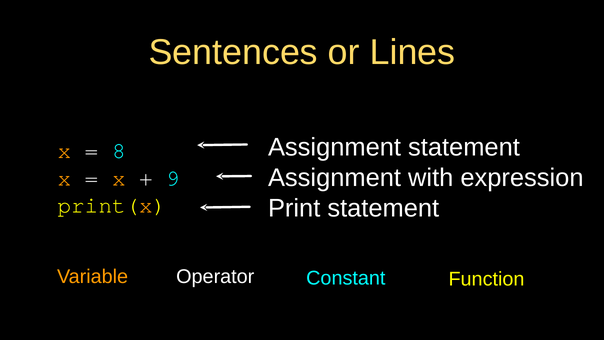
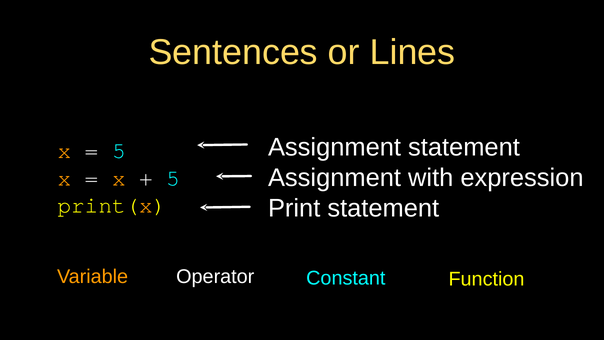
8: 8 -> 5 (119, 151)
9: 9 -> 5 (173, 178)
